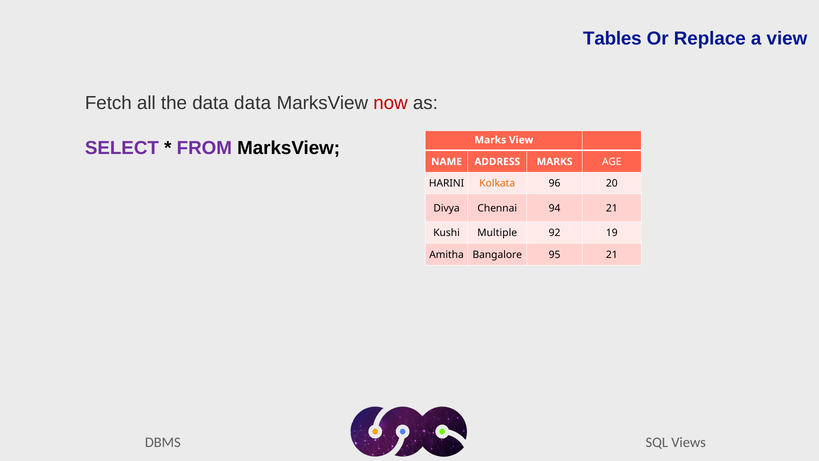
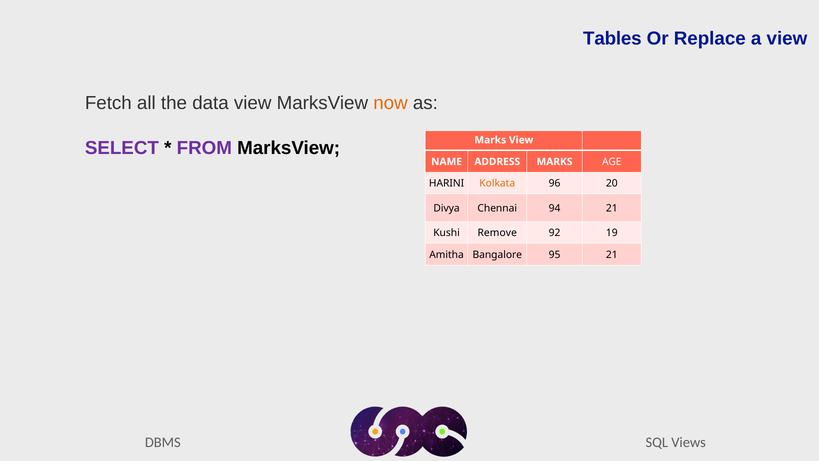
data data: data -> view (253, 103)
now colour: red -> orange (390, 103)
Multiple: Multiple -> Remove (497, 233)
